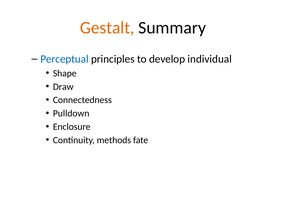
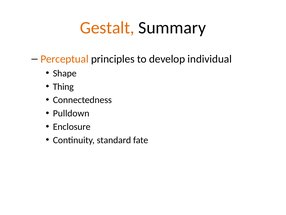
Perceptual colour: blue -> orange (64, 59)
Draw: Draw -> Thing (63, 86)
methods: methods -> standard (114, 140)
